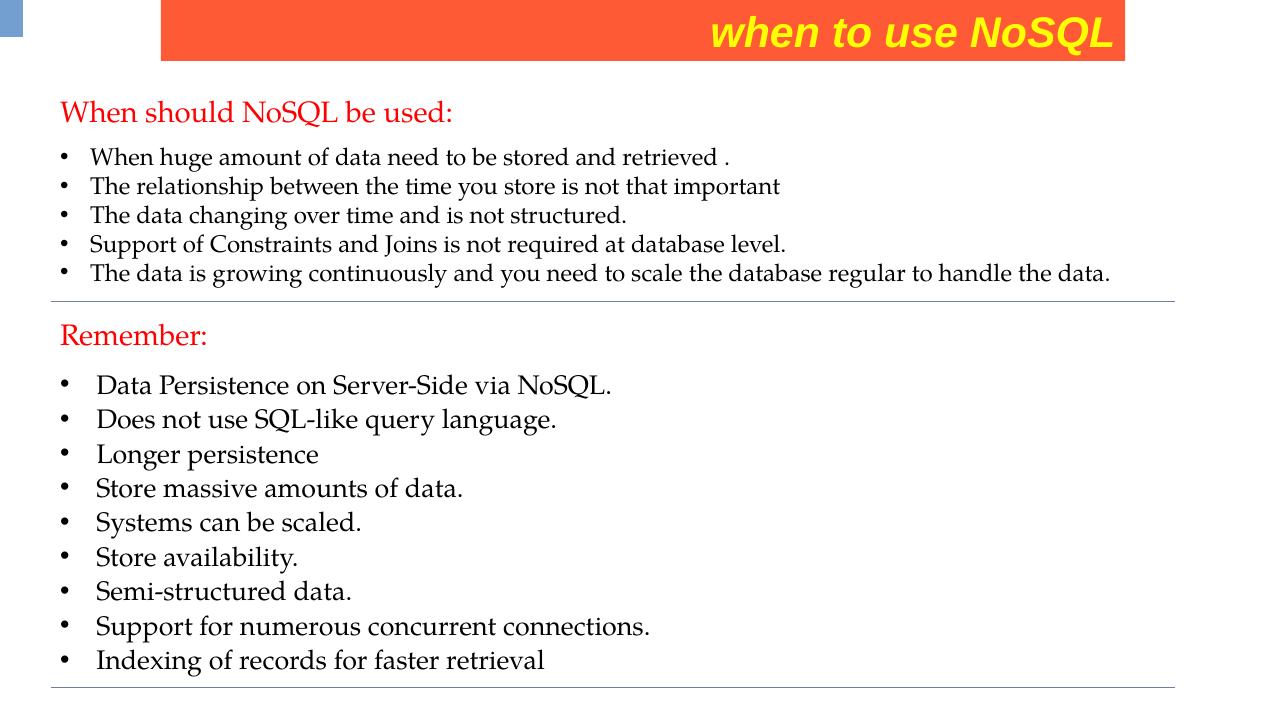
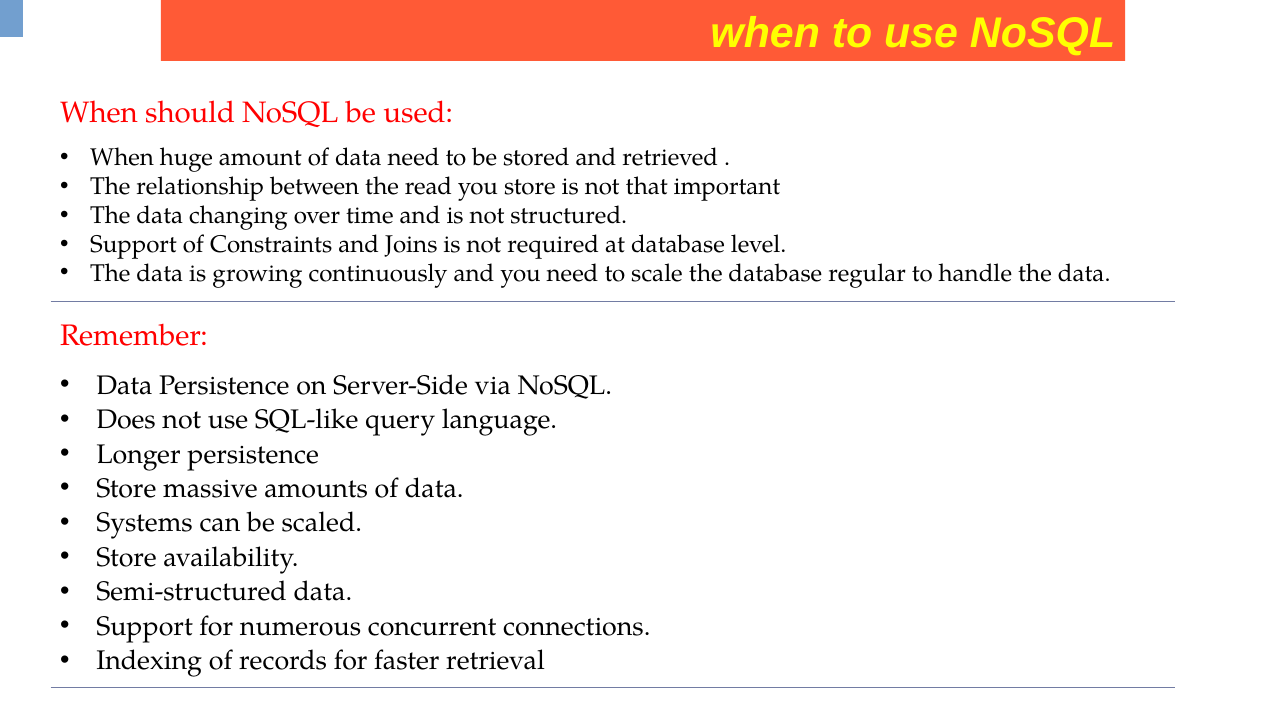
the time: time -> read (428, 186)
